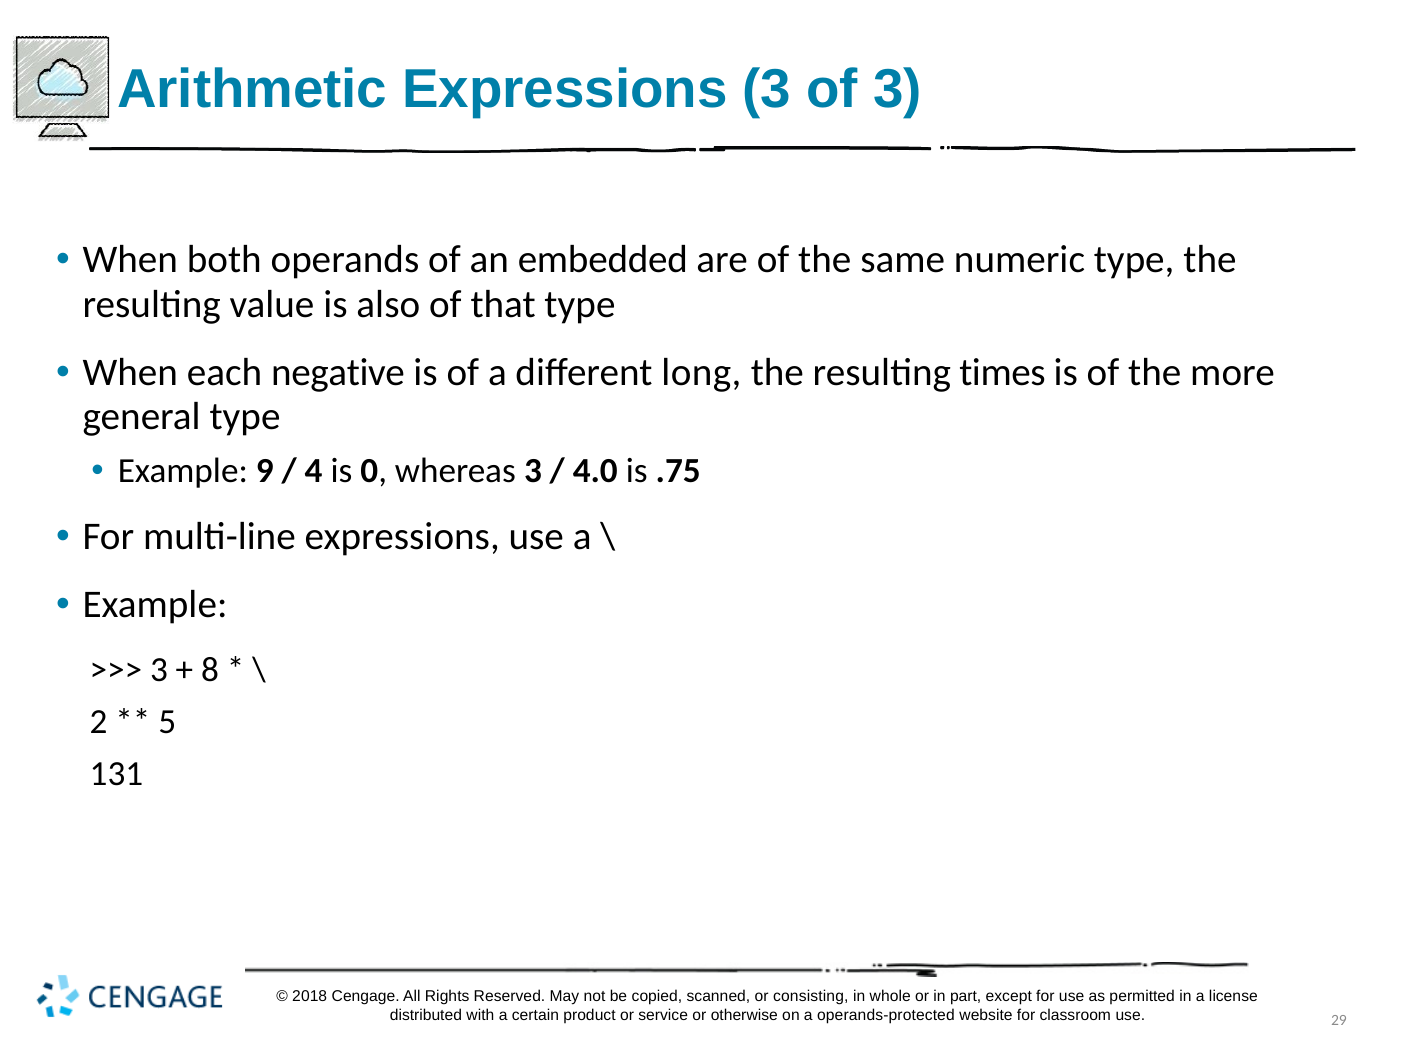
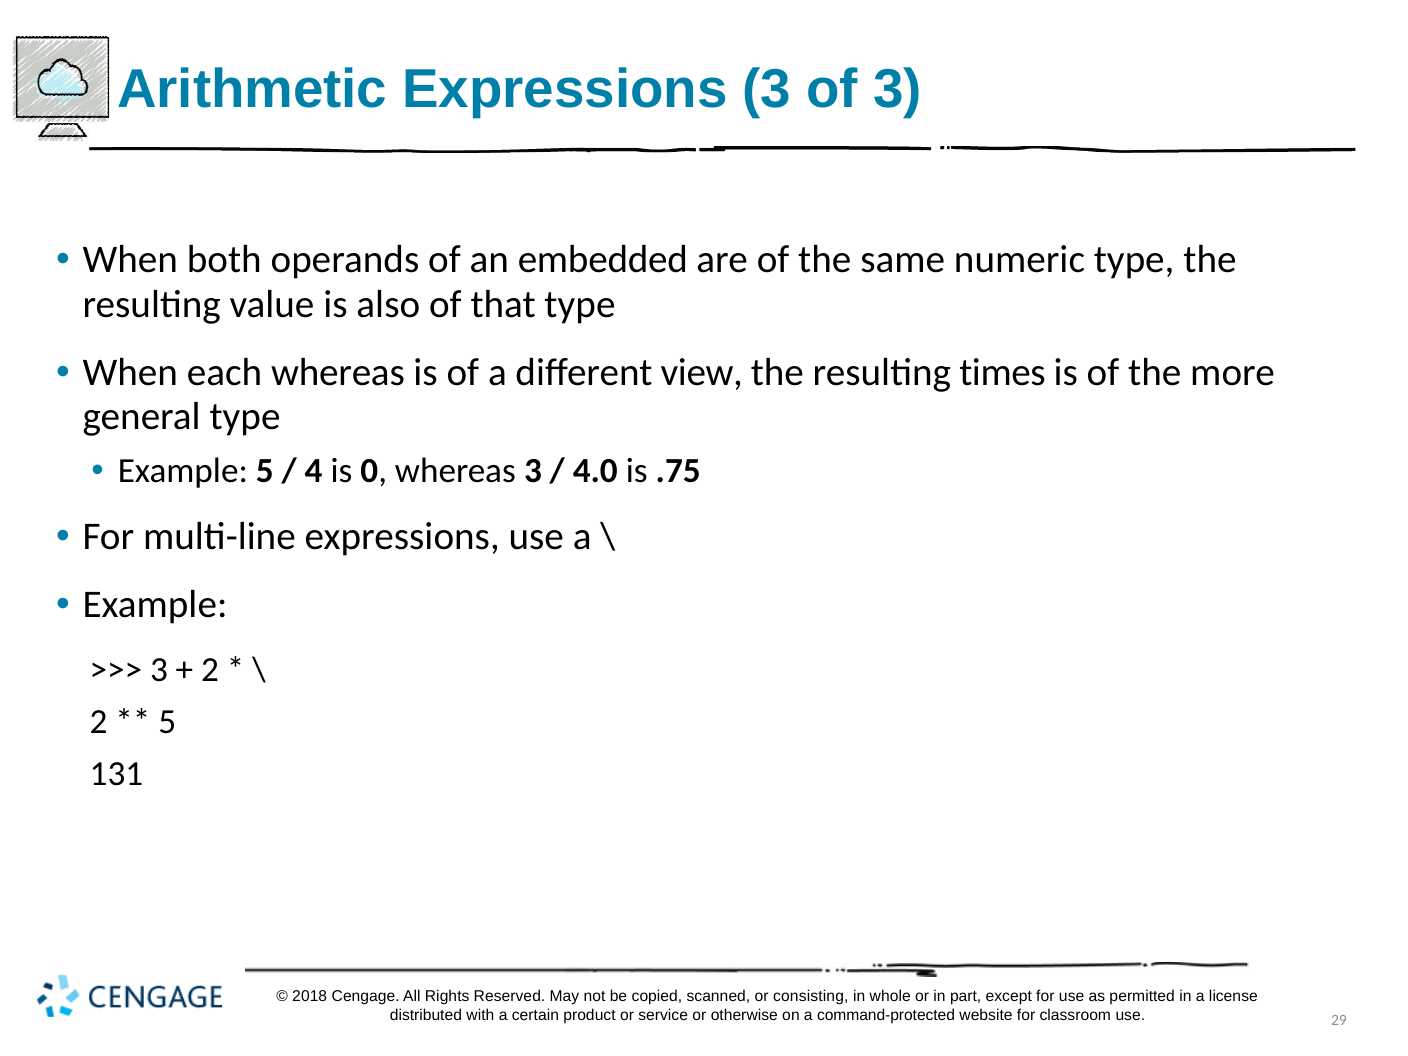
each negative: negative -> whereas (338, 372)
long: long -> view (702, 372)
Example 9: 9 -> 5 (265, 471)
8: 8 -> 2 (210, 670)
operands-protected: operands-protected -> command-protected (886, 1015)
